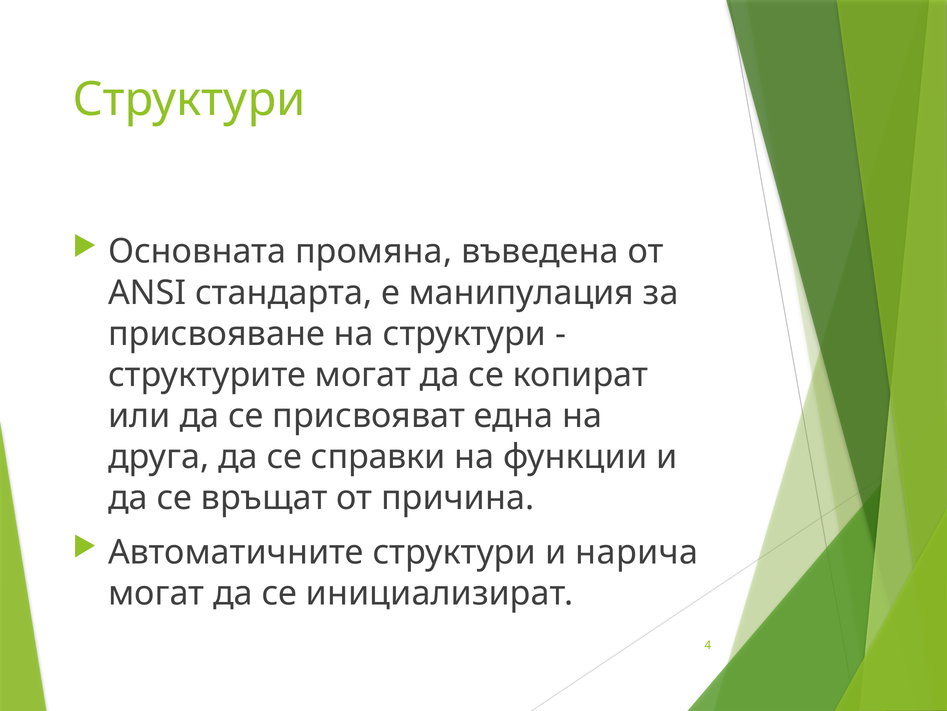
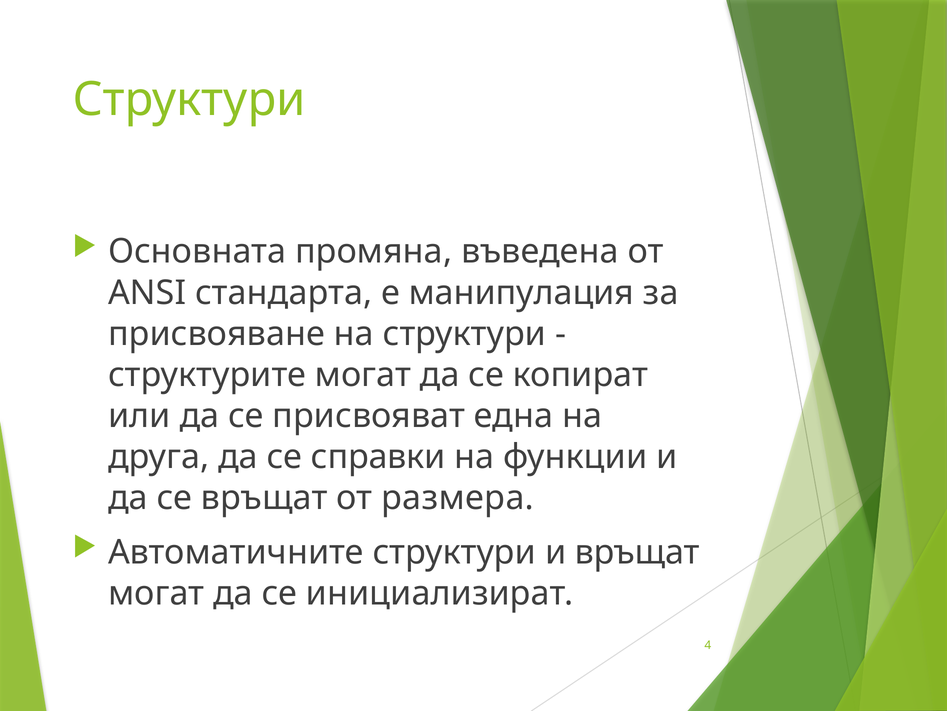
причина: причина -> размера (458, 497)
и нарича: нарича -> връщат (637, 552)
